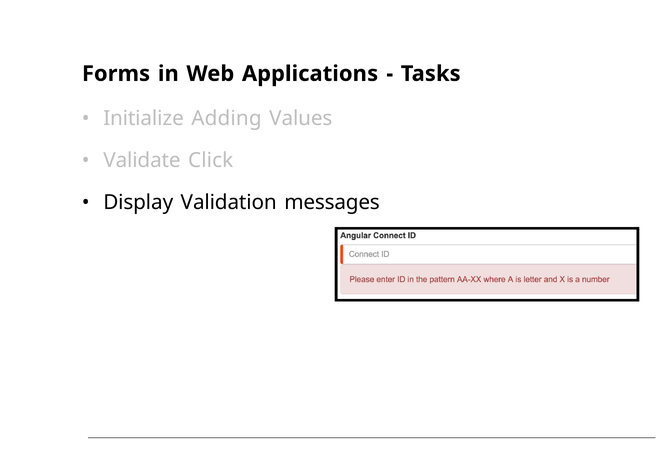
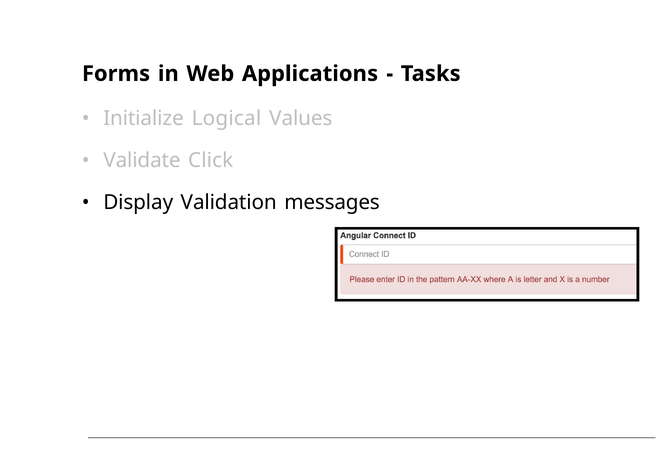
Adding: Adding -> Logical (226, 119)
